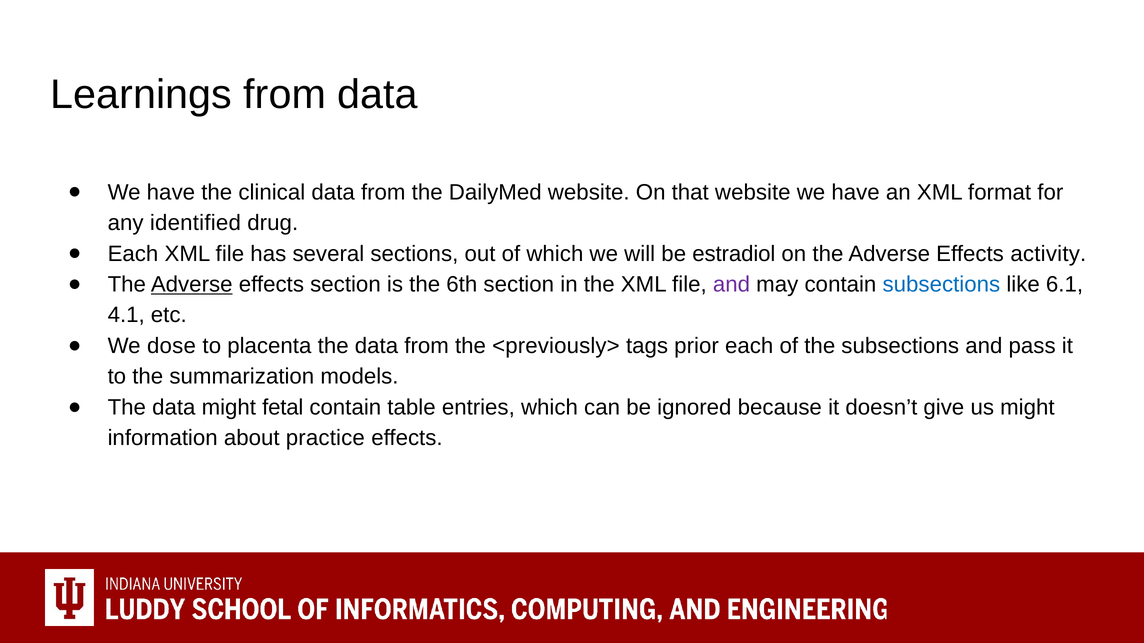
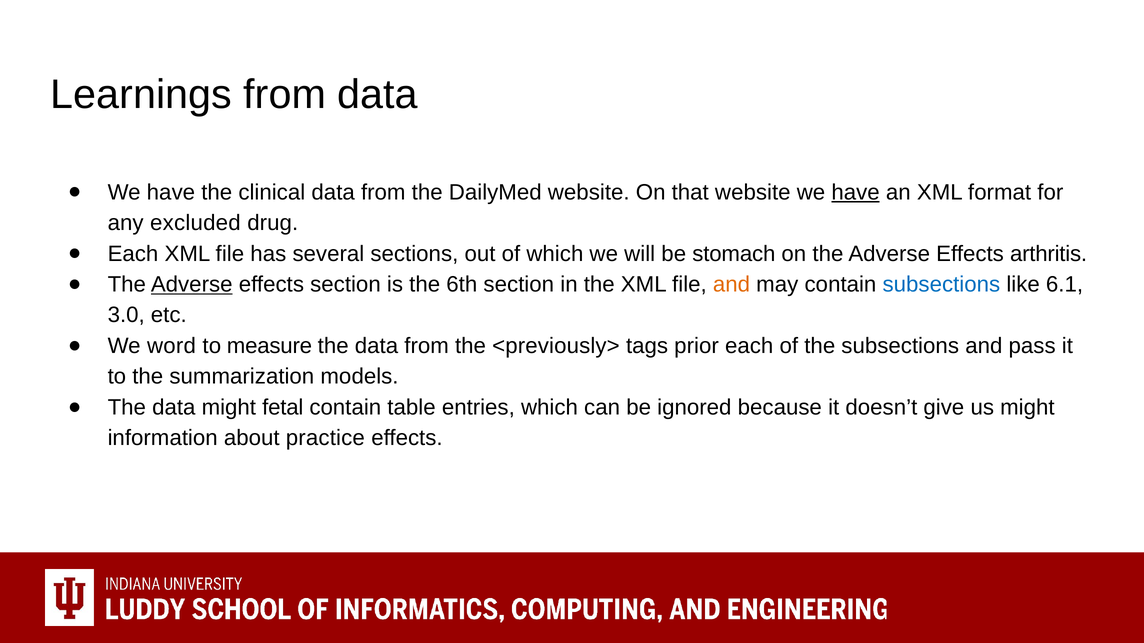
have underline: none -> present (856, 192)
identified: identified -> excluded (195, 223)
estradiol: estradiol -> stomach (734, 254)
activity: activity -> arthritis (1049, 254)
and colour: purple -> orange (732, 285)
4.1: 4.1 -> 3.0 (126, 315)
dose: dose -> word (171, 346)
placenta: placenta -> measure (269, 346)
